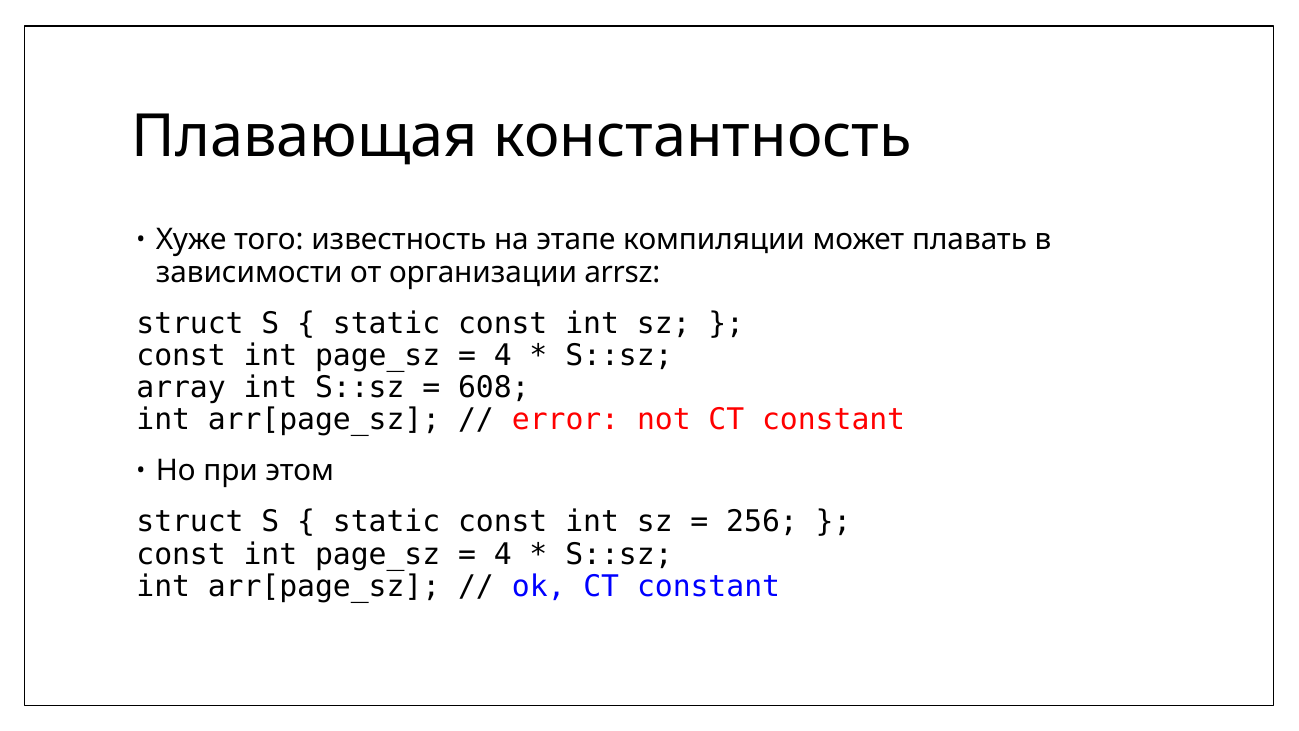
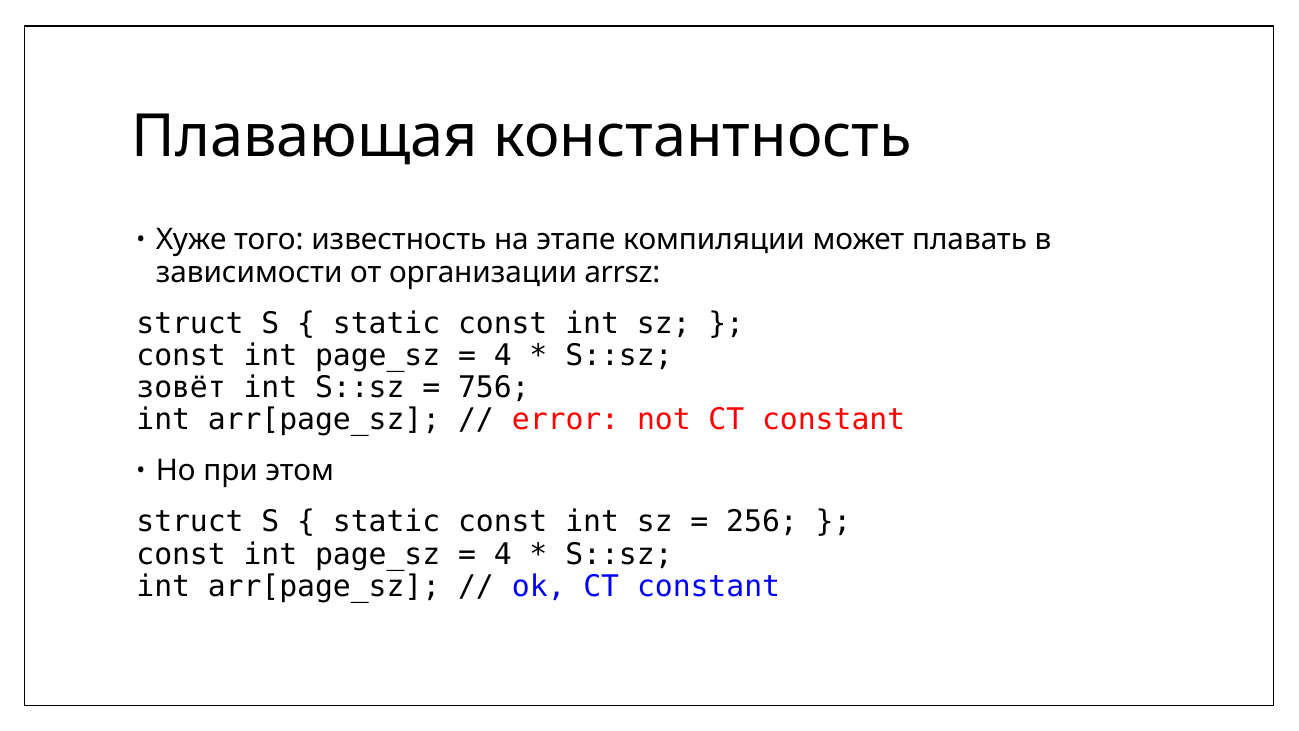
array: array -> зовёт (181, 387)
608: 608 -> 756 (494, 387)
